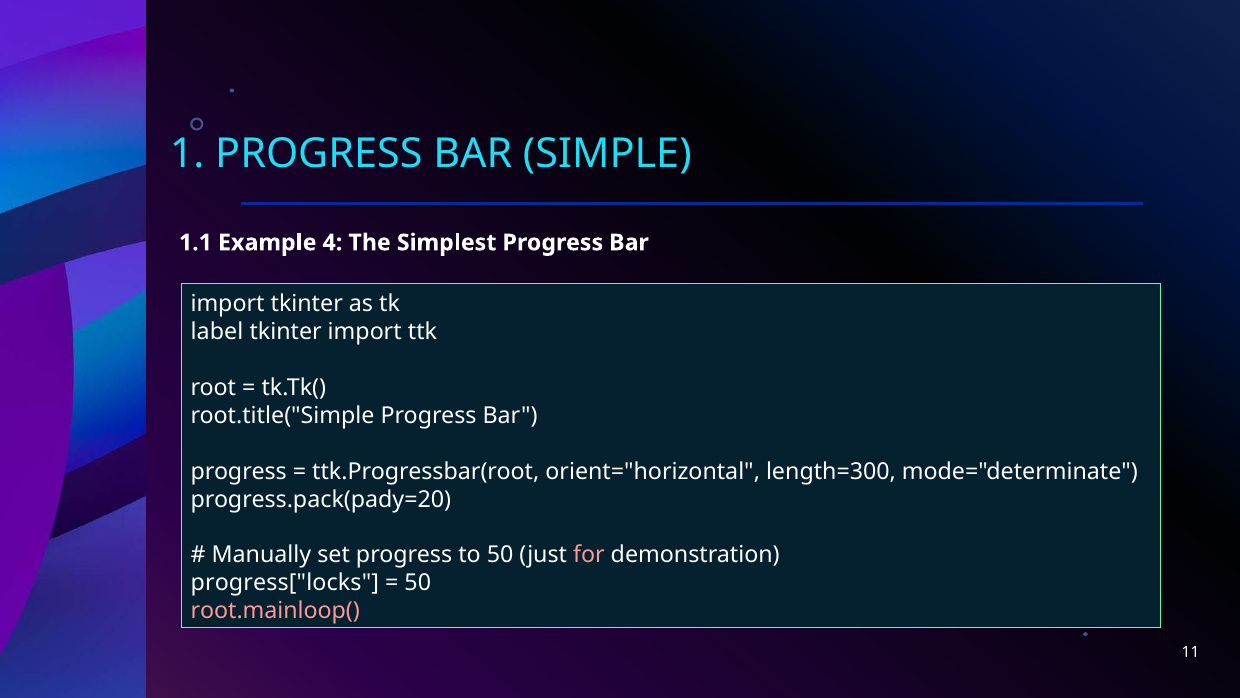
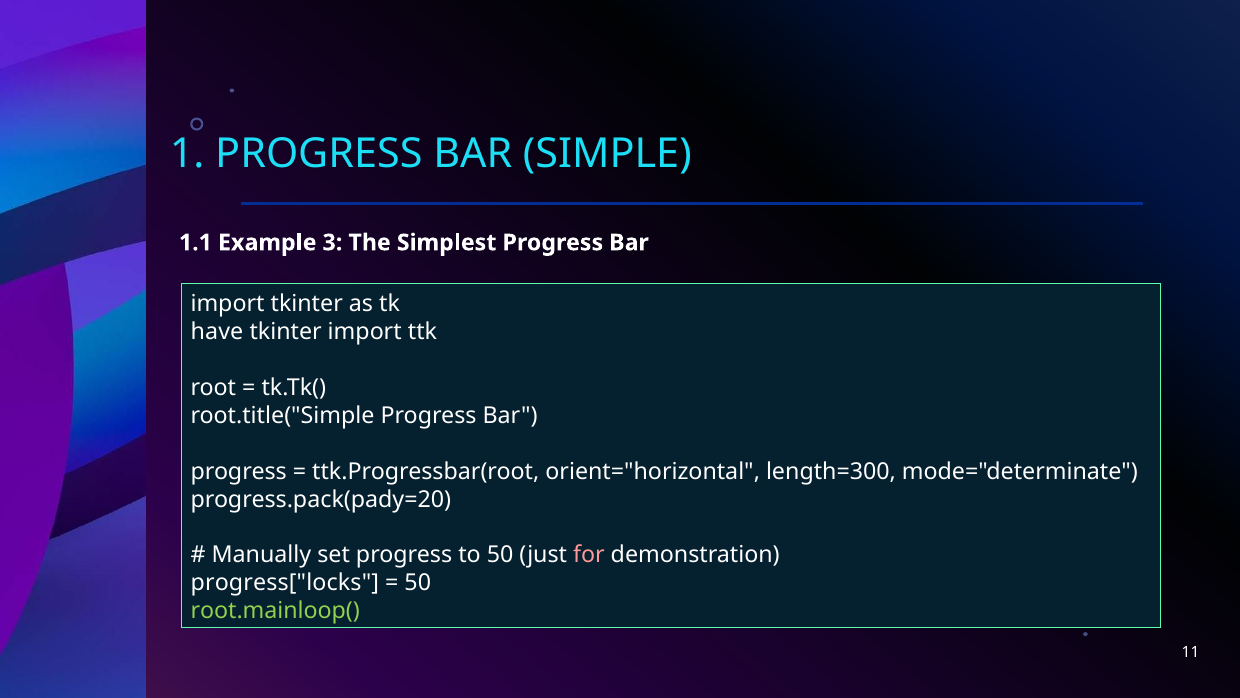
4: 4 -> 3 (332, 242)
label: label -> have (217, 332)
root.mainloop( colour: pink -> light green (275, 611)
